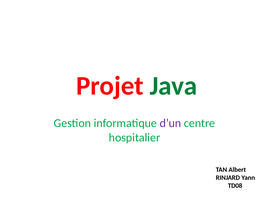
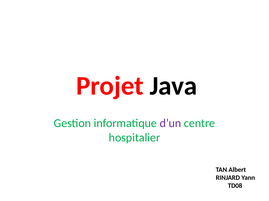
Java colour: green -> black (173, 86)
